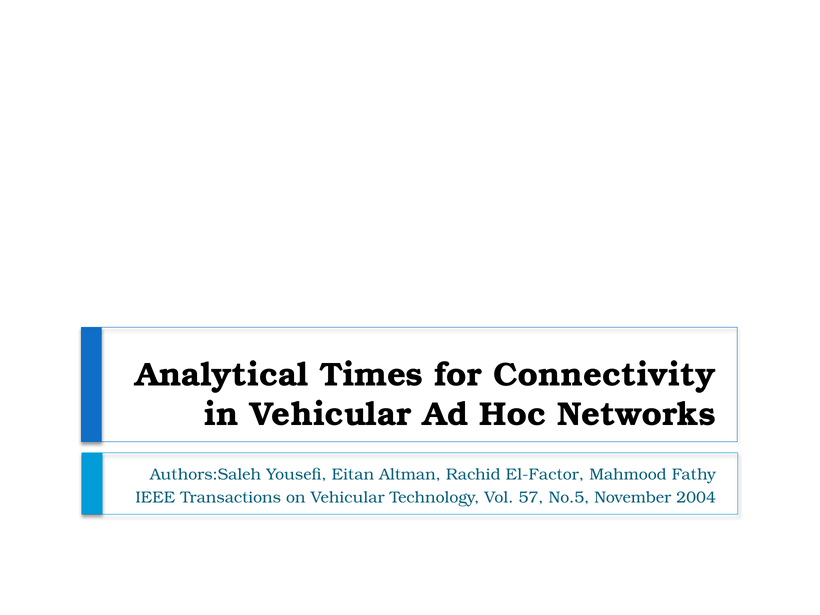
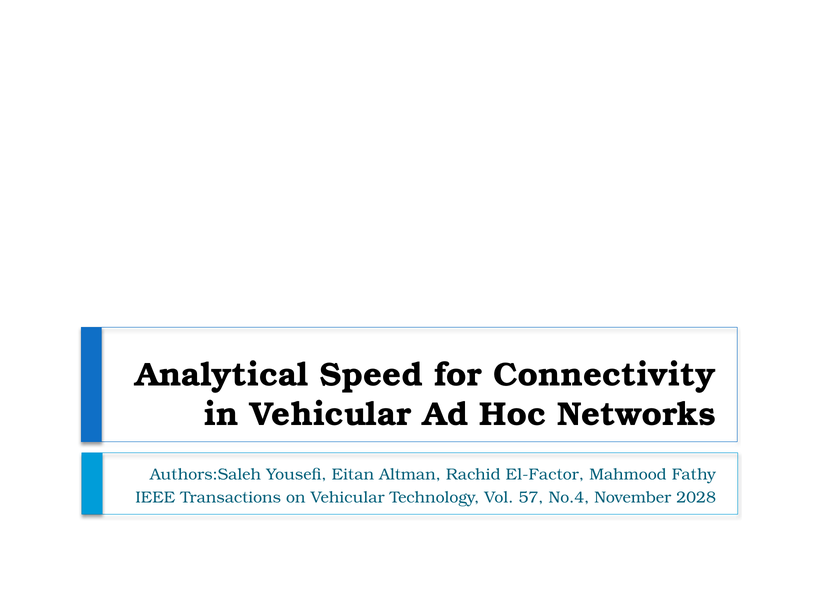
Times: Times -> Speed (371, 375)
No.5: No.5 -> No.4 (569, 498)
2004: 2004 -> 2028 (696, 498)
